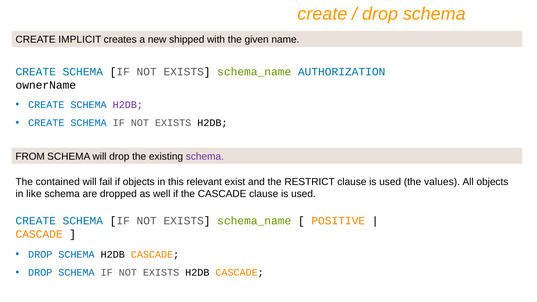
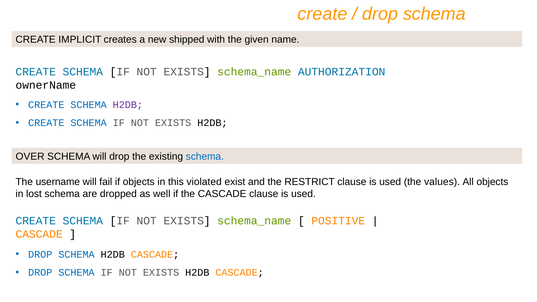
FROM: FROM -> OVER (30, 157)
schema colour: purple -> blue (205, 157)
contained: contained -> username (58, 182)
relevant: relevant -> violated (204, 182)
like: like -> lost (34, 194)
